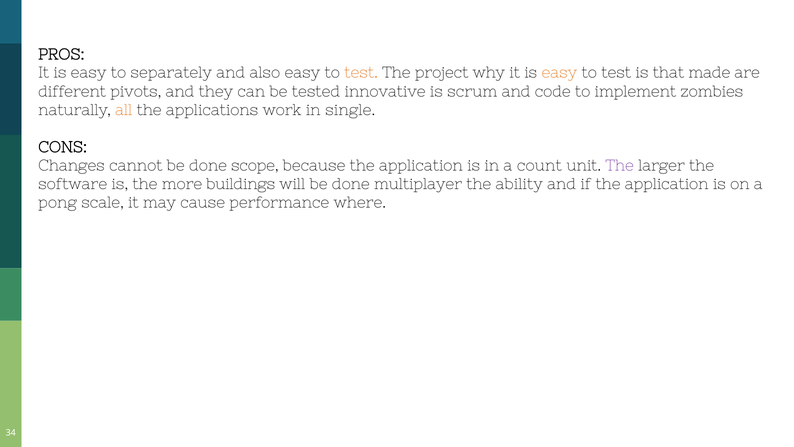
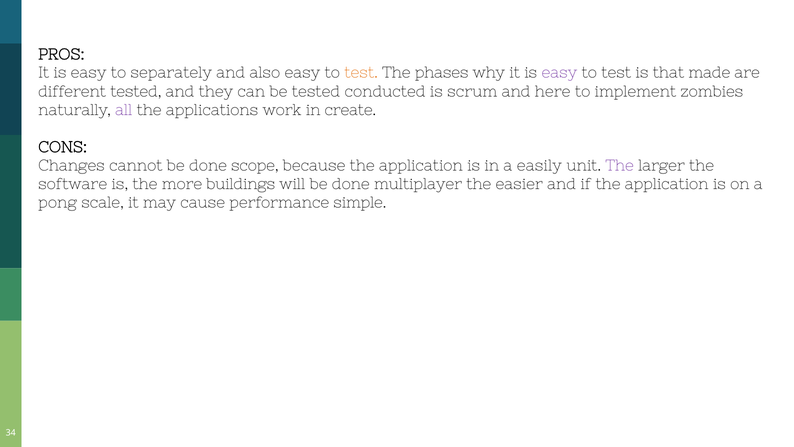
project: project -> phases (442, 73)
easy colour: orange -> purple (559, 73)
different pivots: pivots -> tested (136, 91)
innovative: innovative -> conducted (385, 91)
code: code -> here (553, 91)
all colour: orange -> purple (124, 110)
single: single -> create (350, 110)
count: count -> easily (539, 165)
ability: ability -> easier (519, 184)
where: where -> simple (360, 203)
